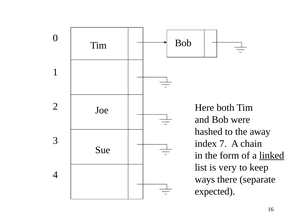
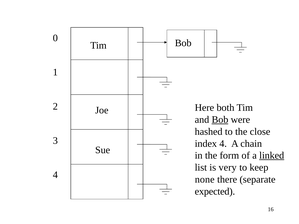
Bob underline: none -> present (220, 120)
away: away -> close (260, 132)
index 7: 7 -> 4 (223, 144)
ways: ways -> none (205, 180)
